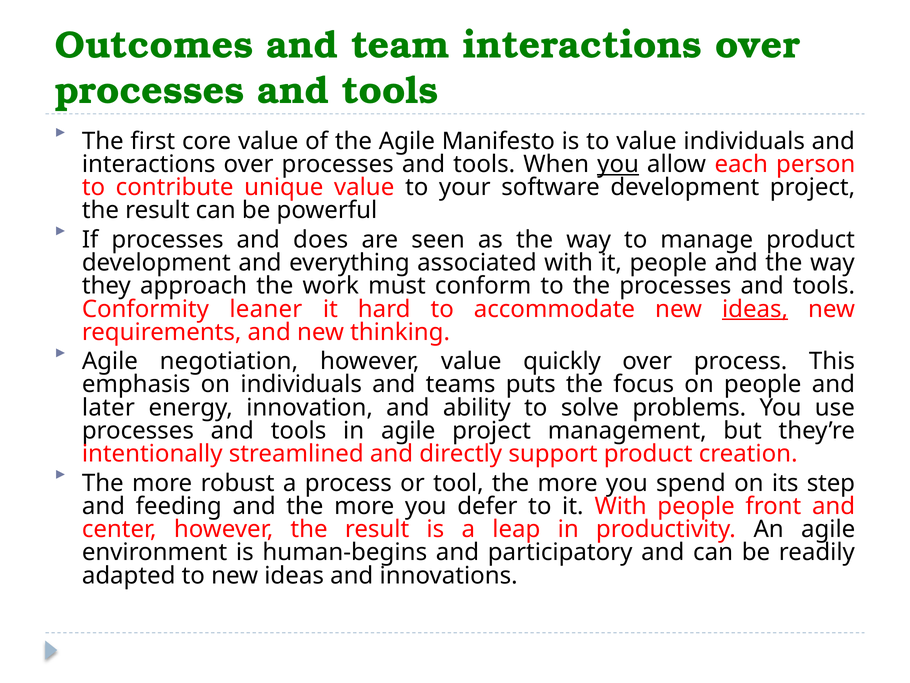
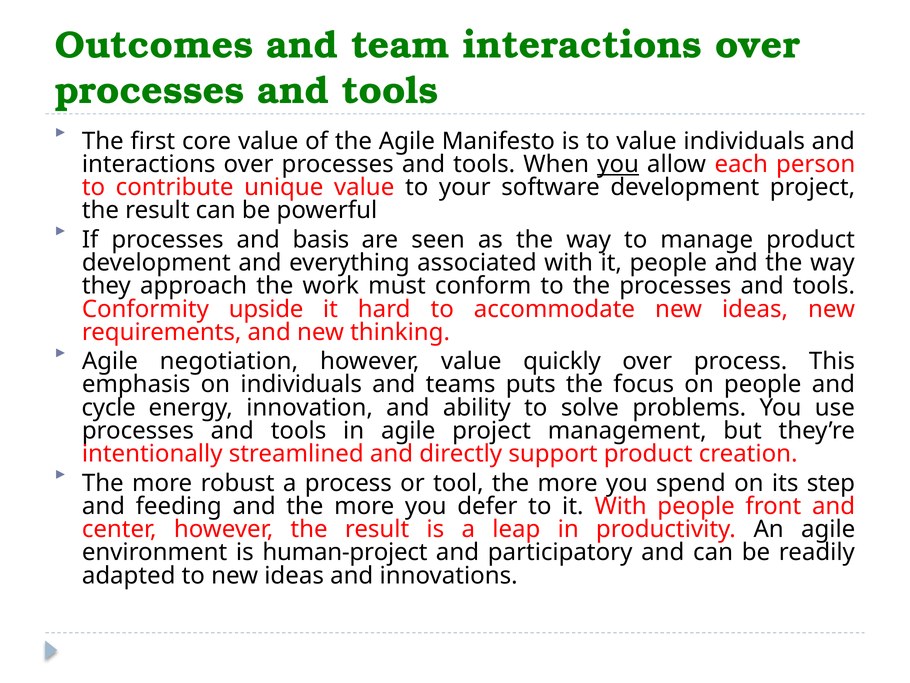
does: does -> basis (321, 239)
leaner: leaner -> upside (266, 309)
ideas underline: present -> none (755, 309)
later: later -> cycle (109, 407)
human-begins: human-begins -> human-project (345, 552)
